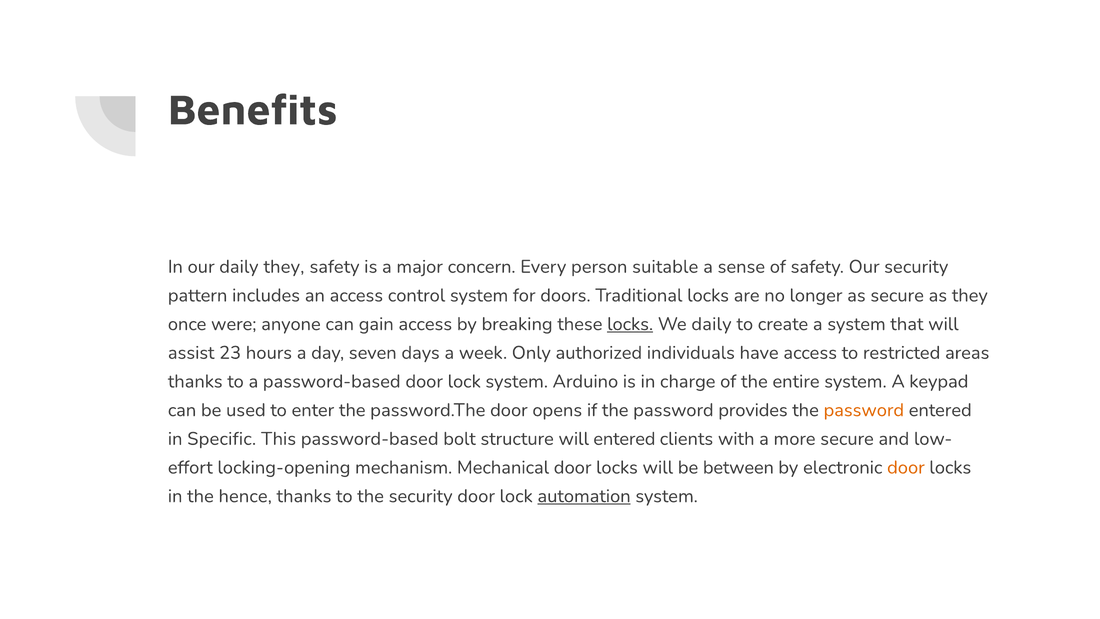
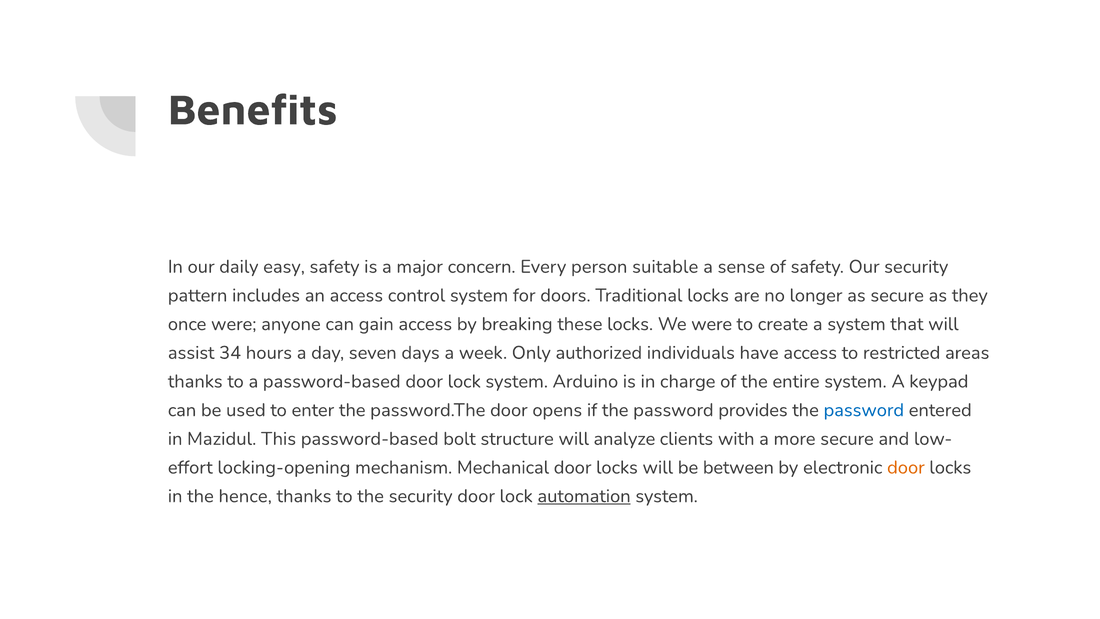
daily they: they -> easy (284, 267)
locks underline: present -> none (630, 324)
We daily: daily -> were (712, 324)
23: 23 -> 34 (230, 353)
password colour: orange -> blue (864, 410)
Specific: Specific -> Mazidul (222, 439)
will entered: entered -> analyze (624, 439)
